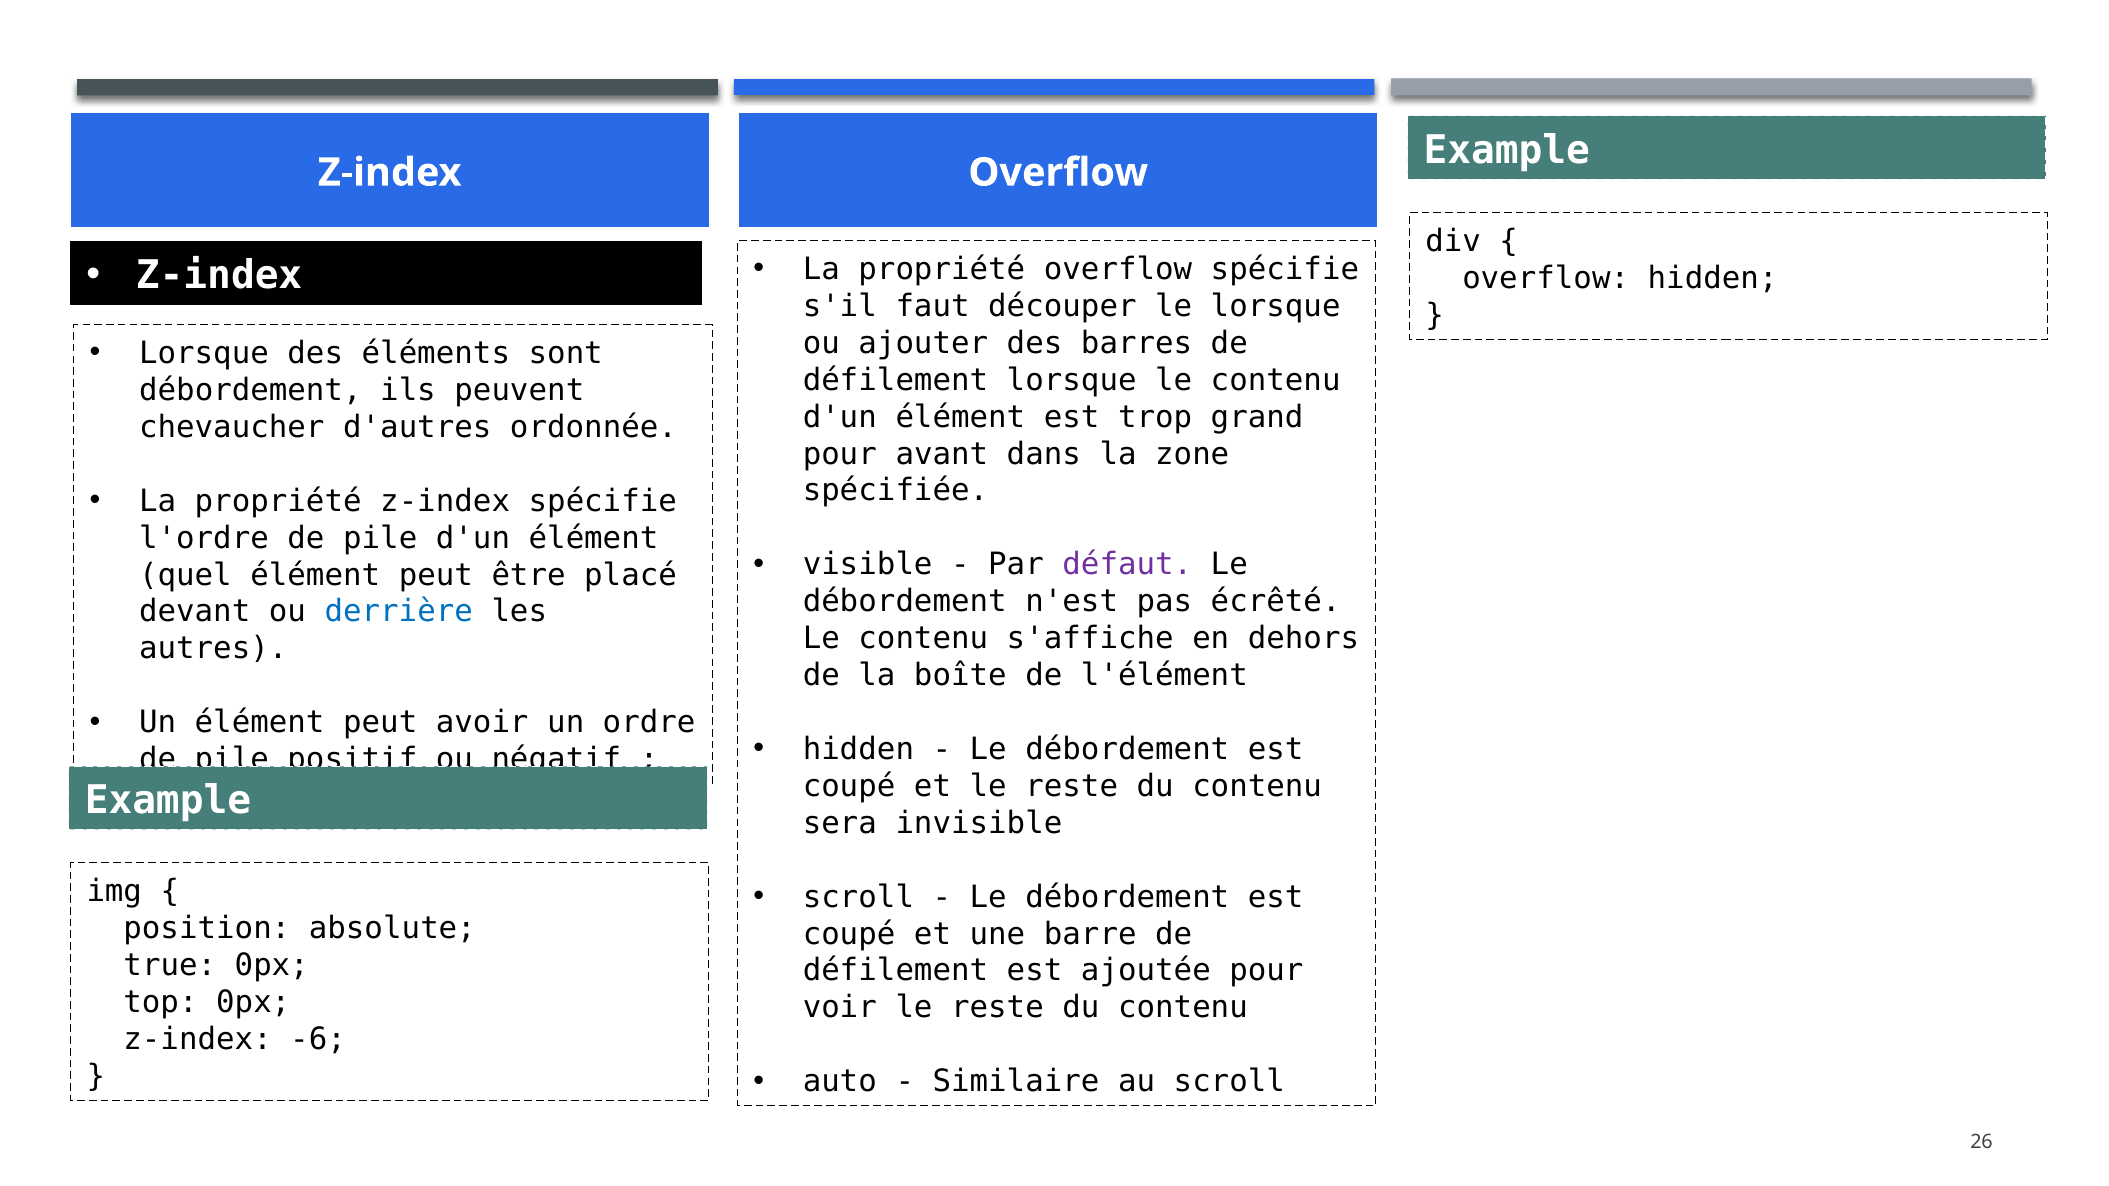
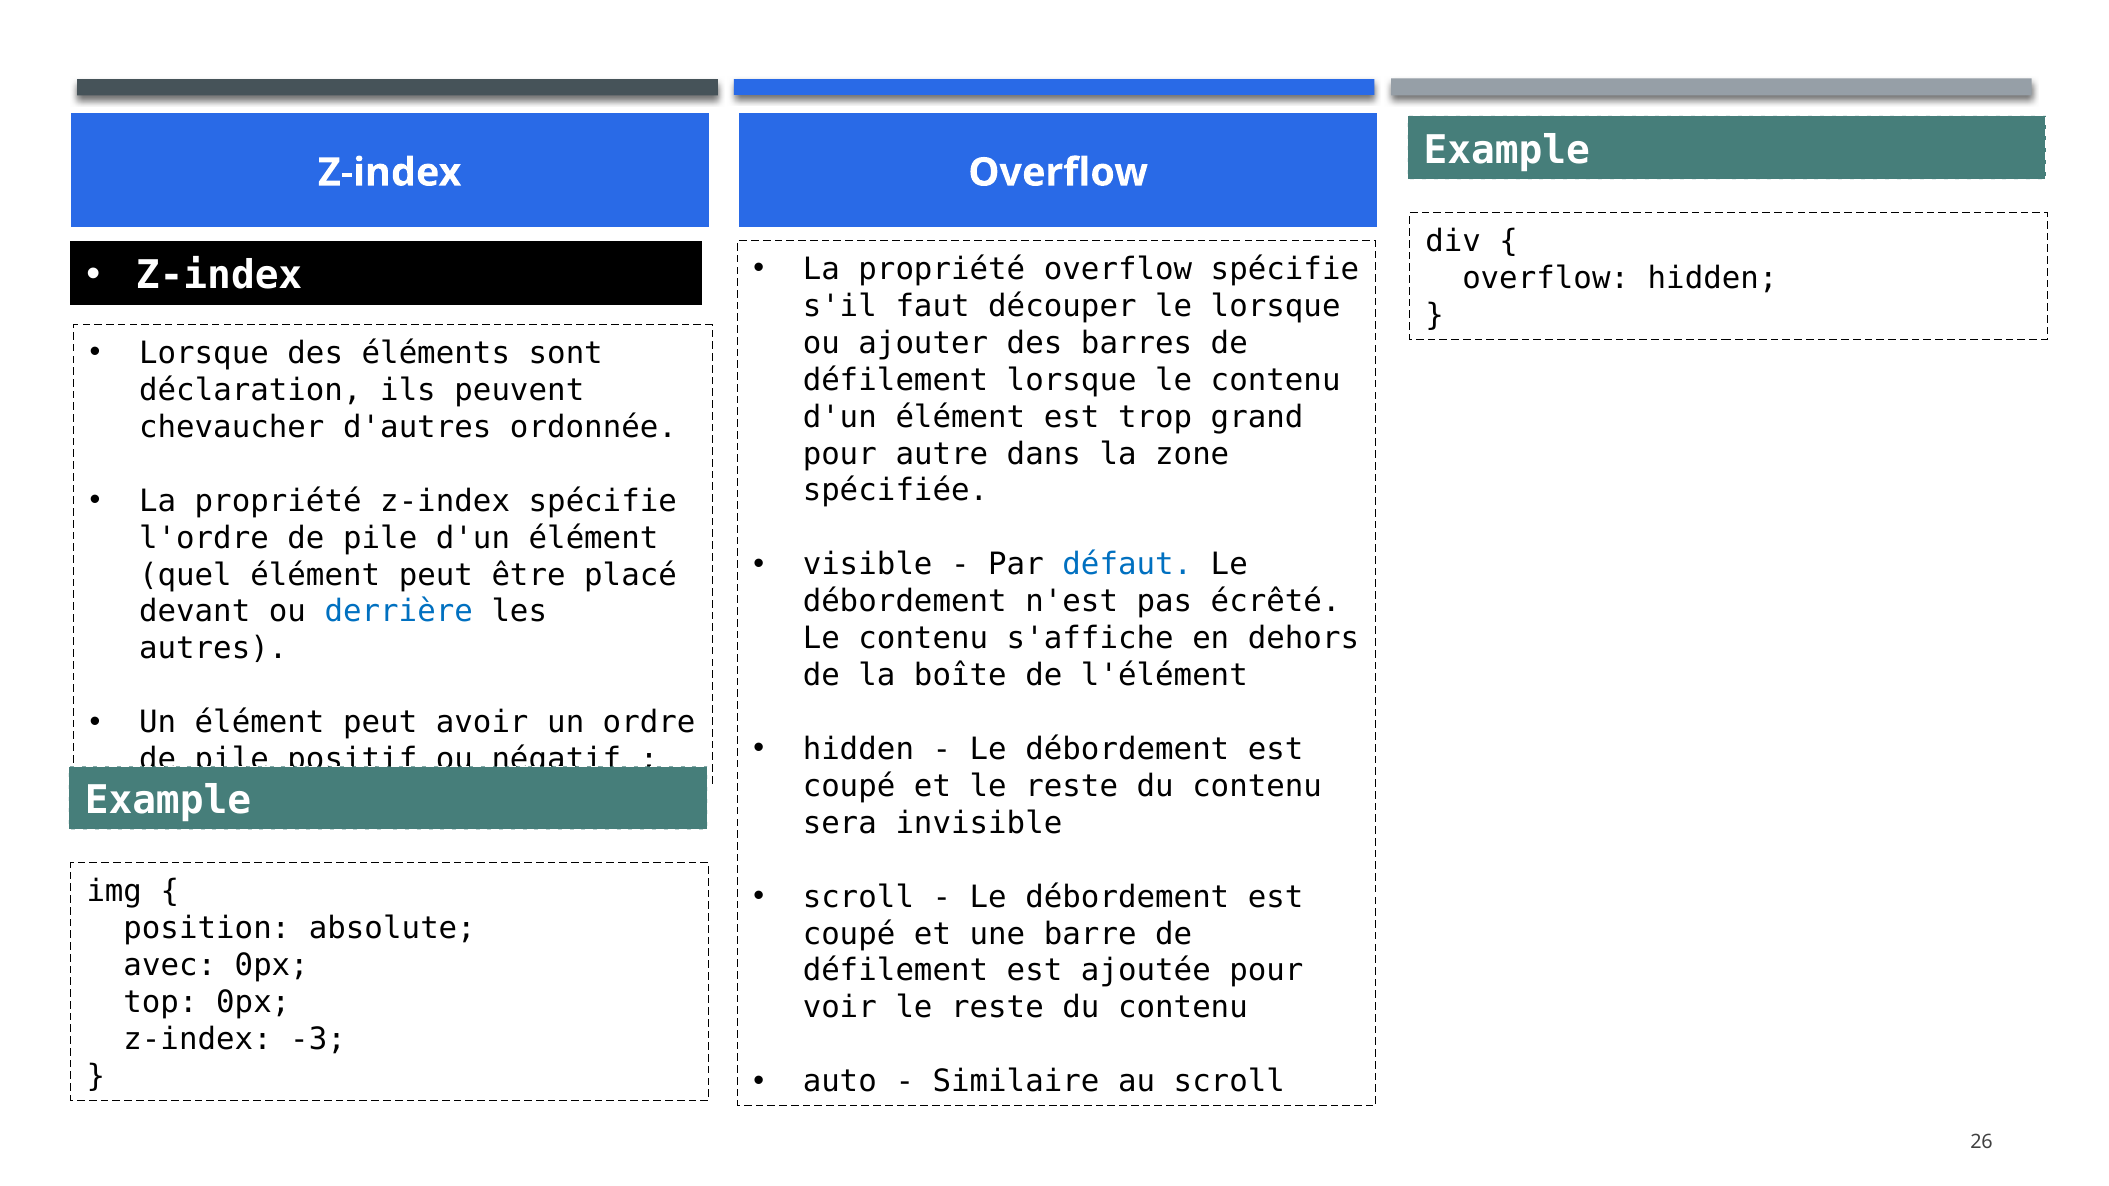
débordement: débordement -> déclaration (250, 390)
avant: avant -> autre (942, 454)
défaut colour: purple -> blue (1127, 565)
true: true -> avec (170, 966)
-6: -6 -> -3 (318, 1039)
